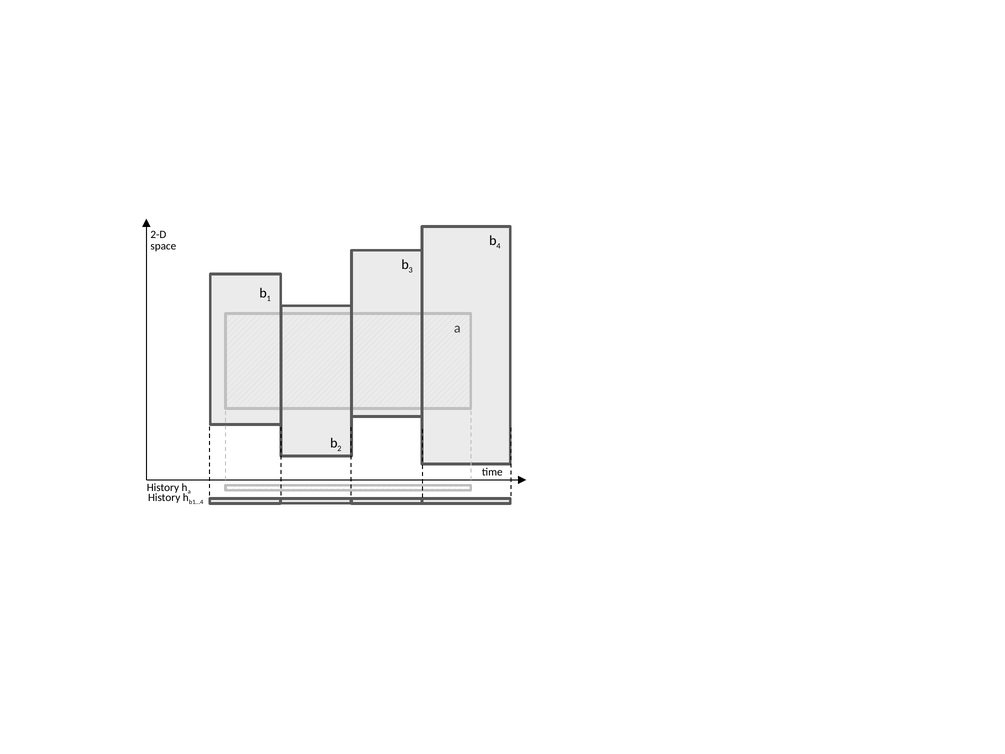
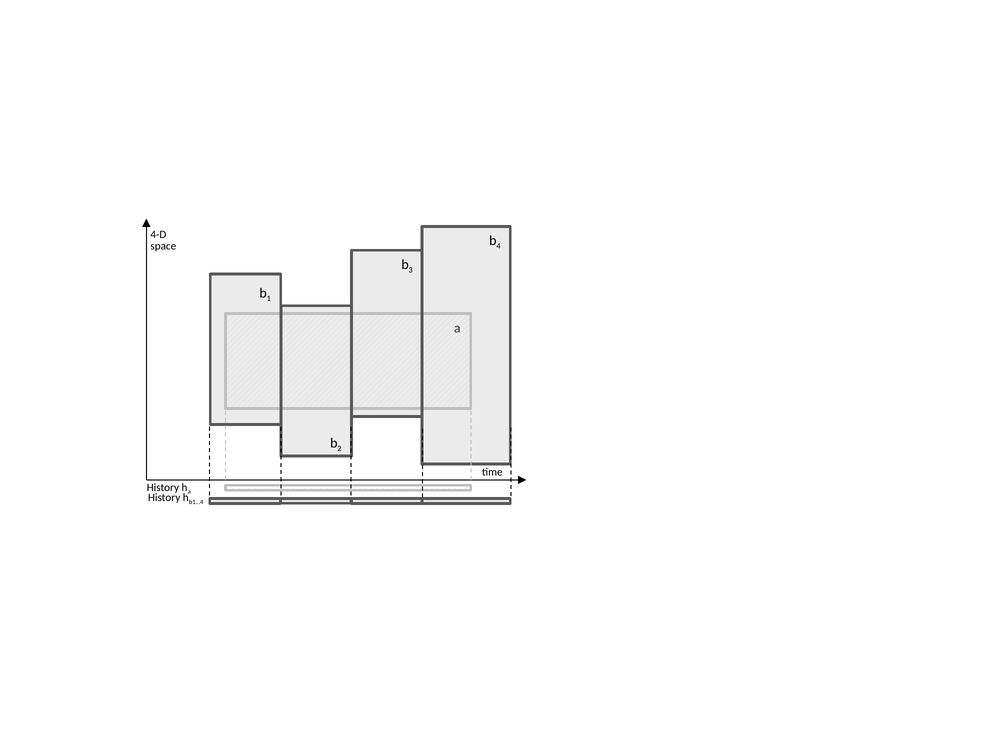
2-D: 2-D -> 4-D (158, 235)
